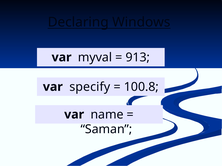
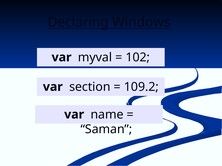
913: 913 -> 102 (138, 57)
specify: specify -> section (90, 87)
100.8: 100.8 -> 109.2 (141, 87)
